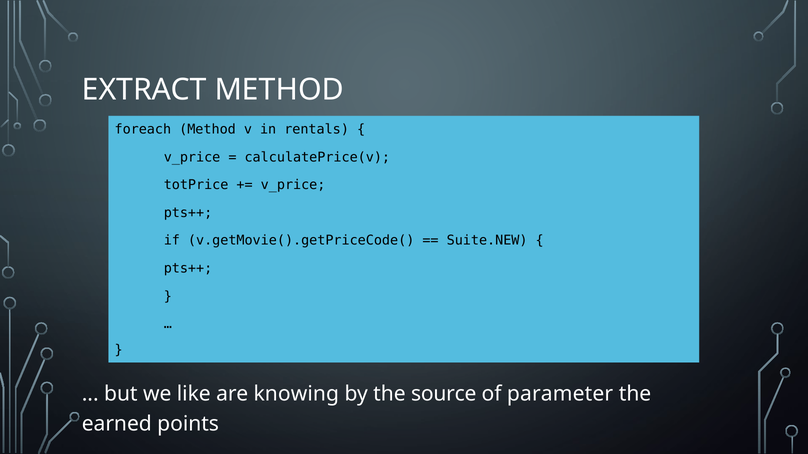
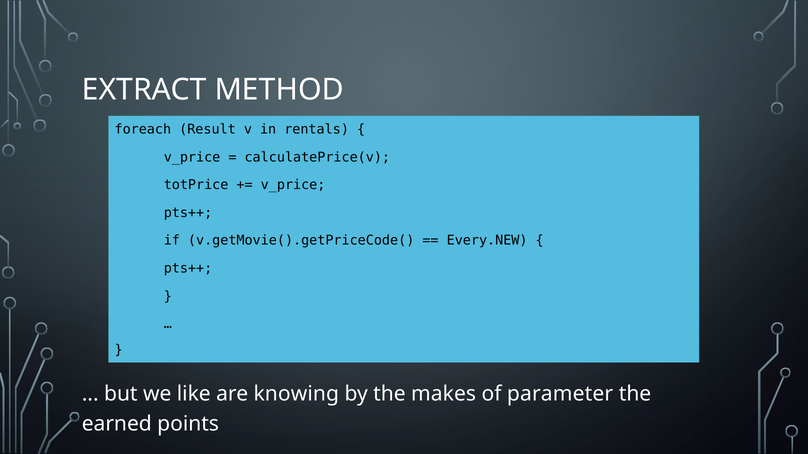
foreach Method: Method -> Result (207, 130)
Suite.NEW: Suite.NEW -> Every.NEW (487, 241)
source: source -> makes (444, 394)
